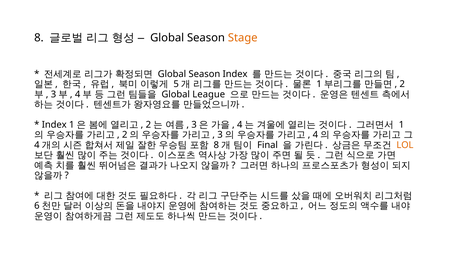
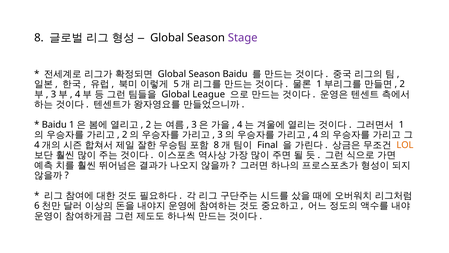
Stage colour: orange -> purple (243, 38)
Season Index: Index -> Baidu (235, 74)
Index: Index -> Baidu (54, 125)
